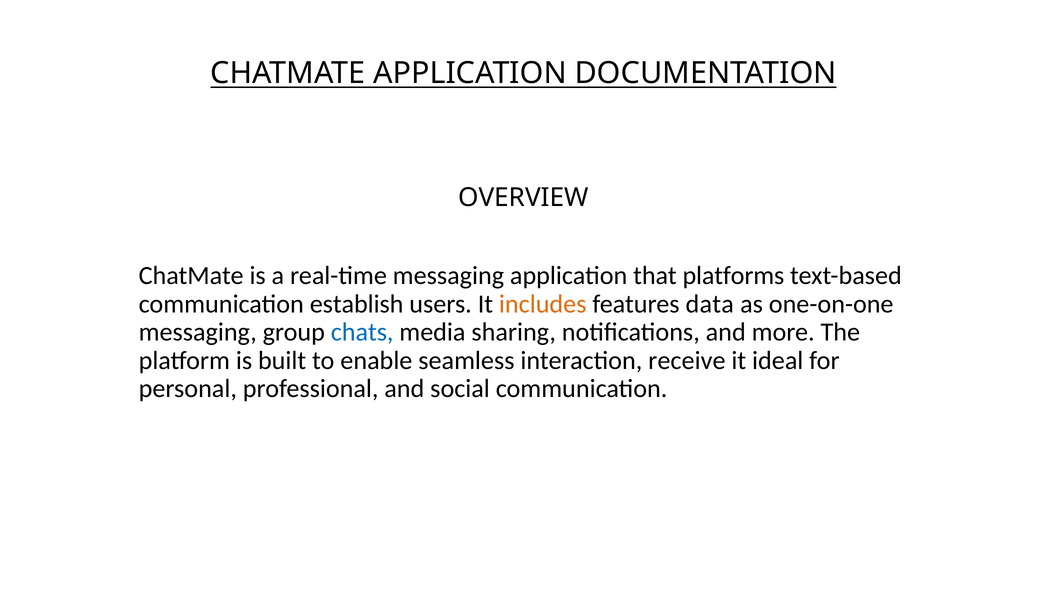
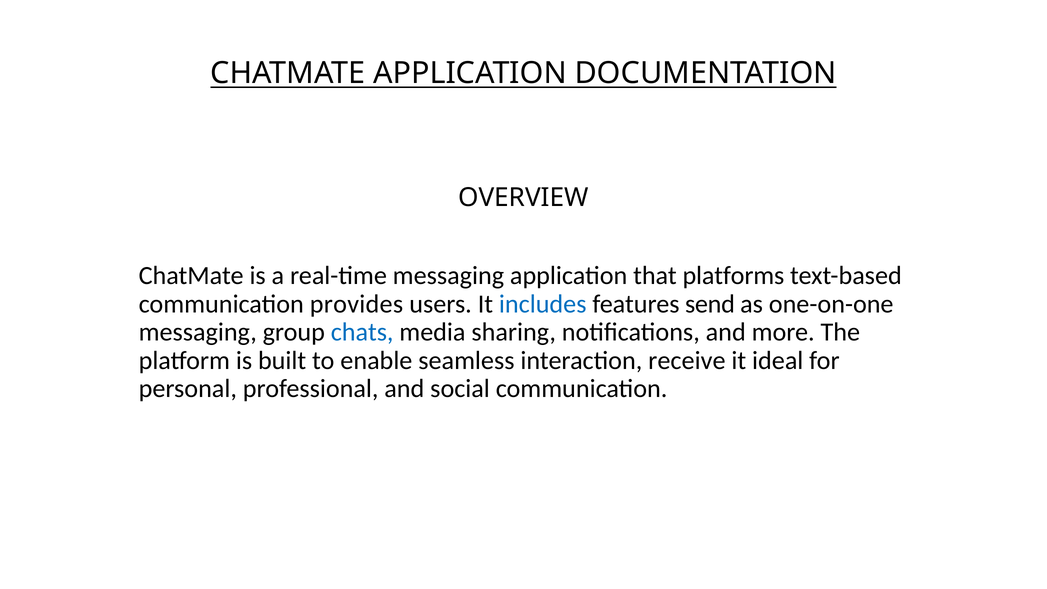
establish: establish -> provides (356, 304)
includes colour: orange -> blue (543, 304)
data: data -> send (710, 304)
